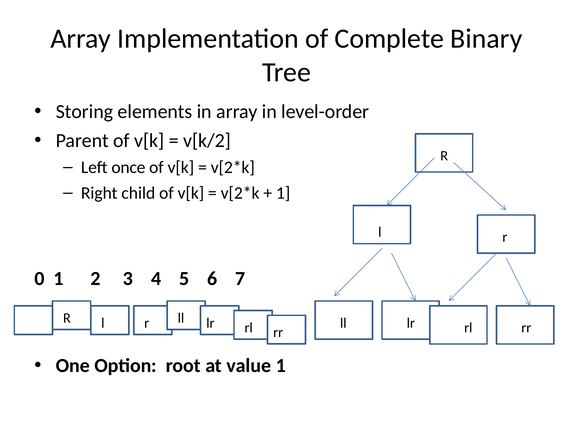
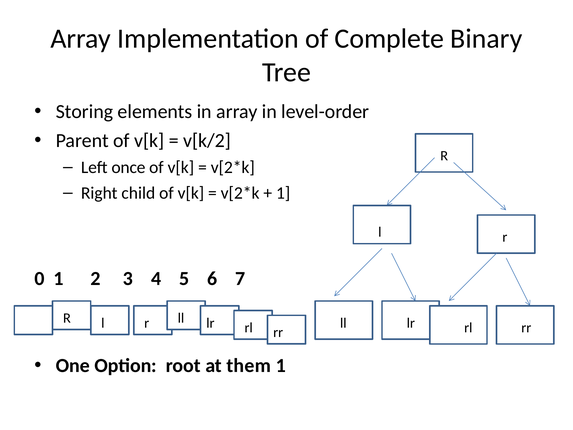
value: value -> them (249, 365)
